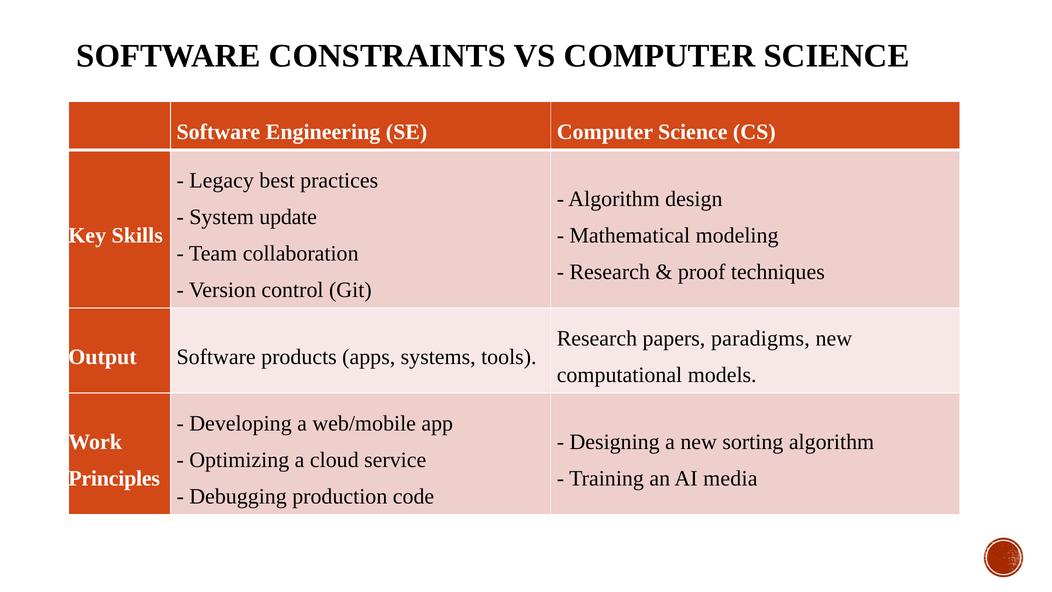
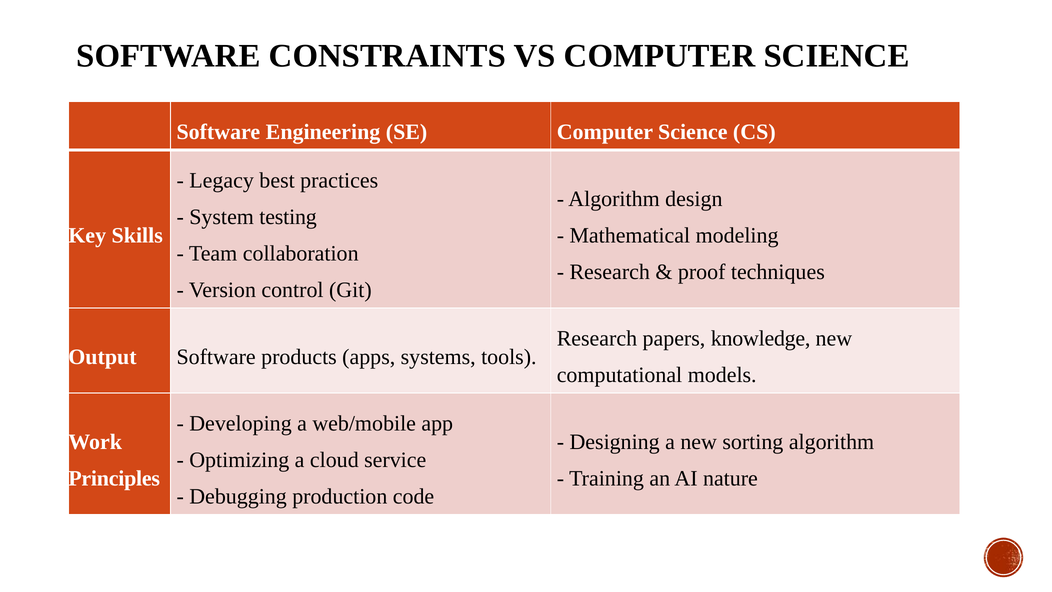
update: update -> testing (288, 217)
paradigms: paradigms -> knowledge (761, 338)
media: media -> nature (730, 478)
